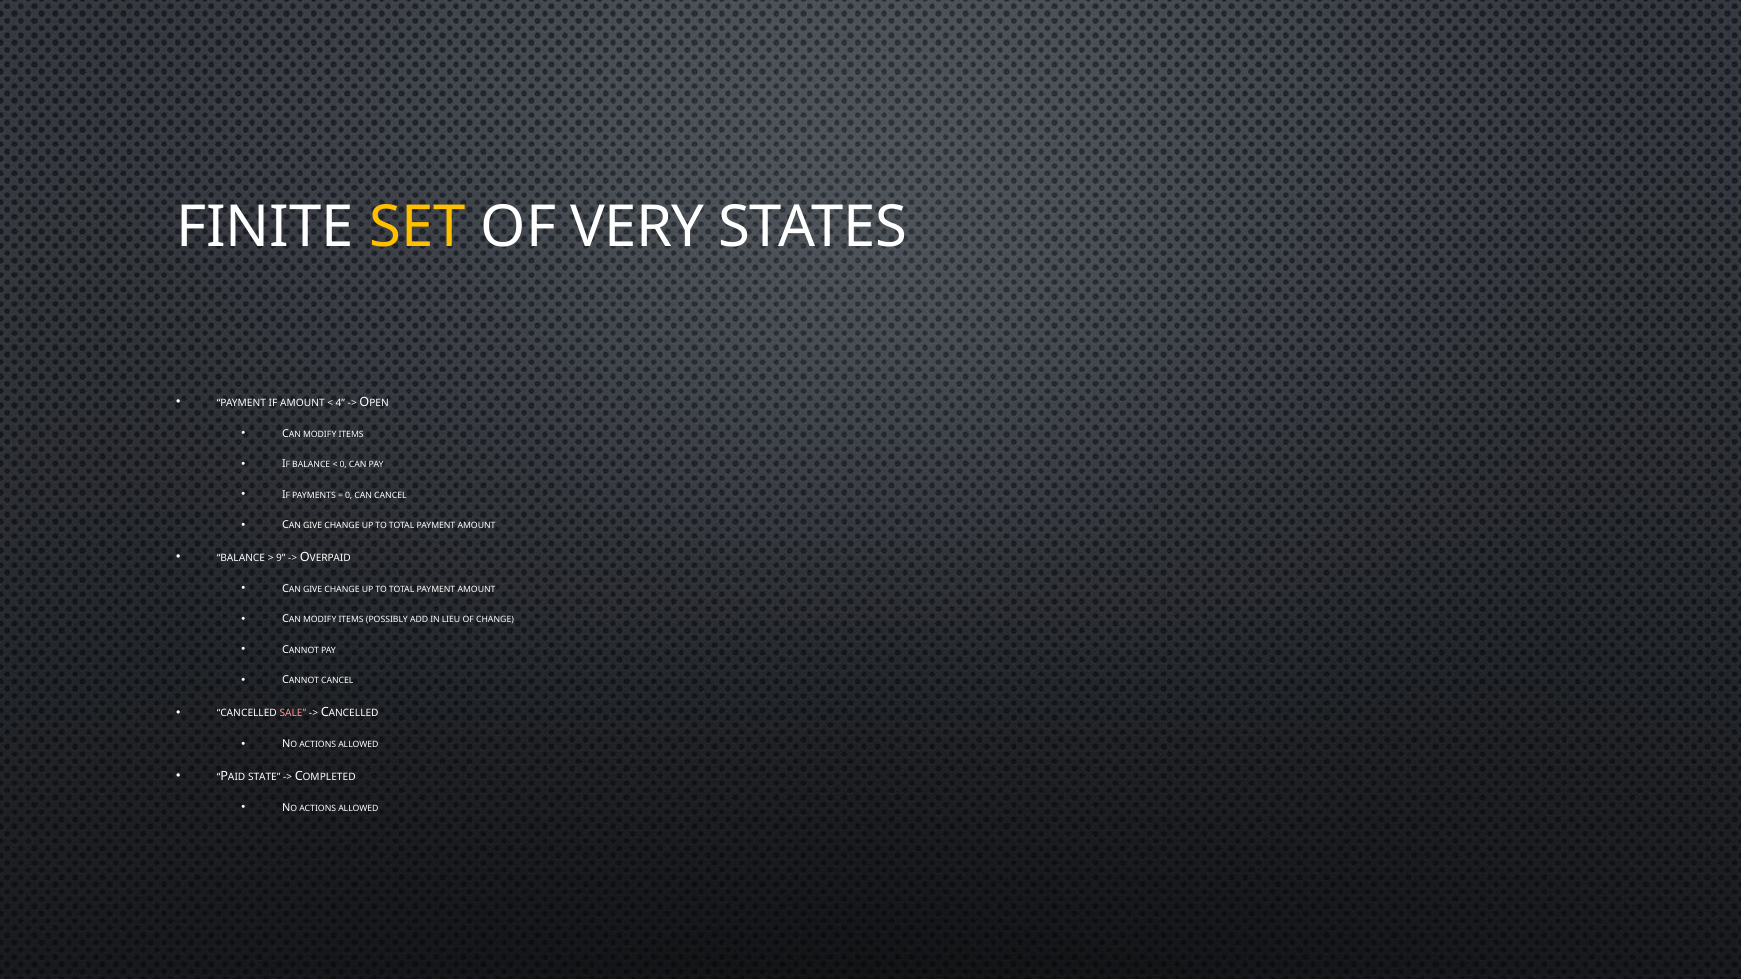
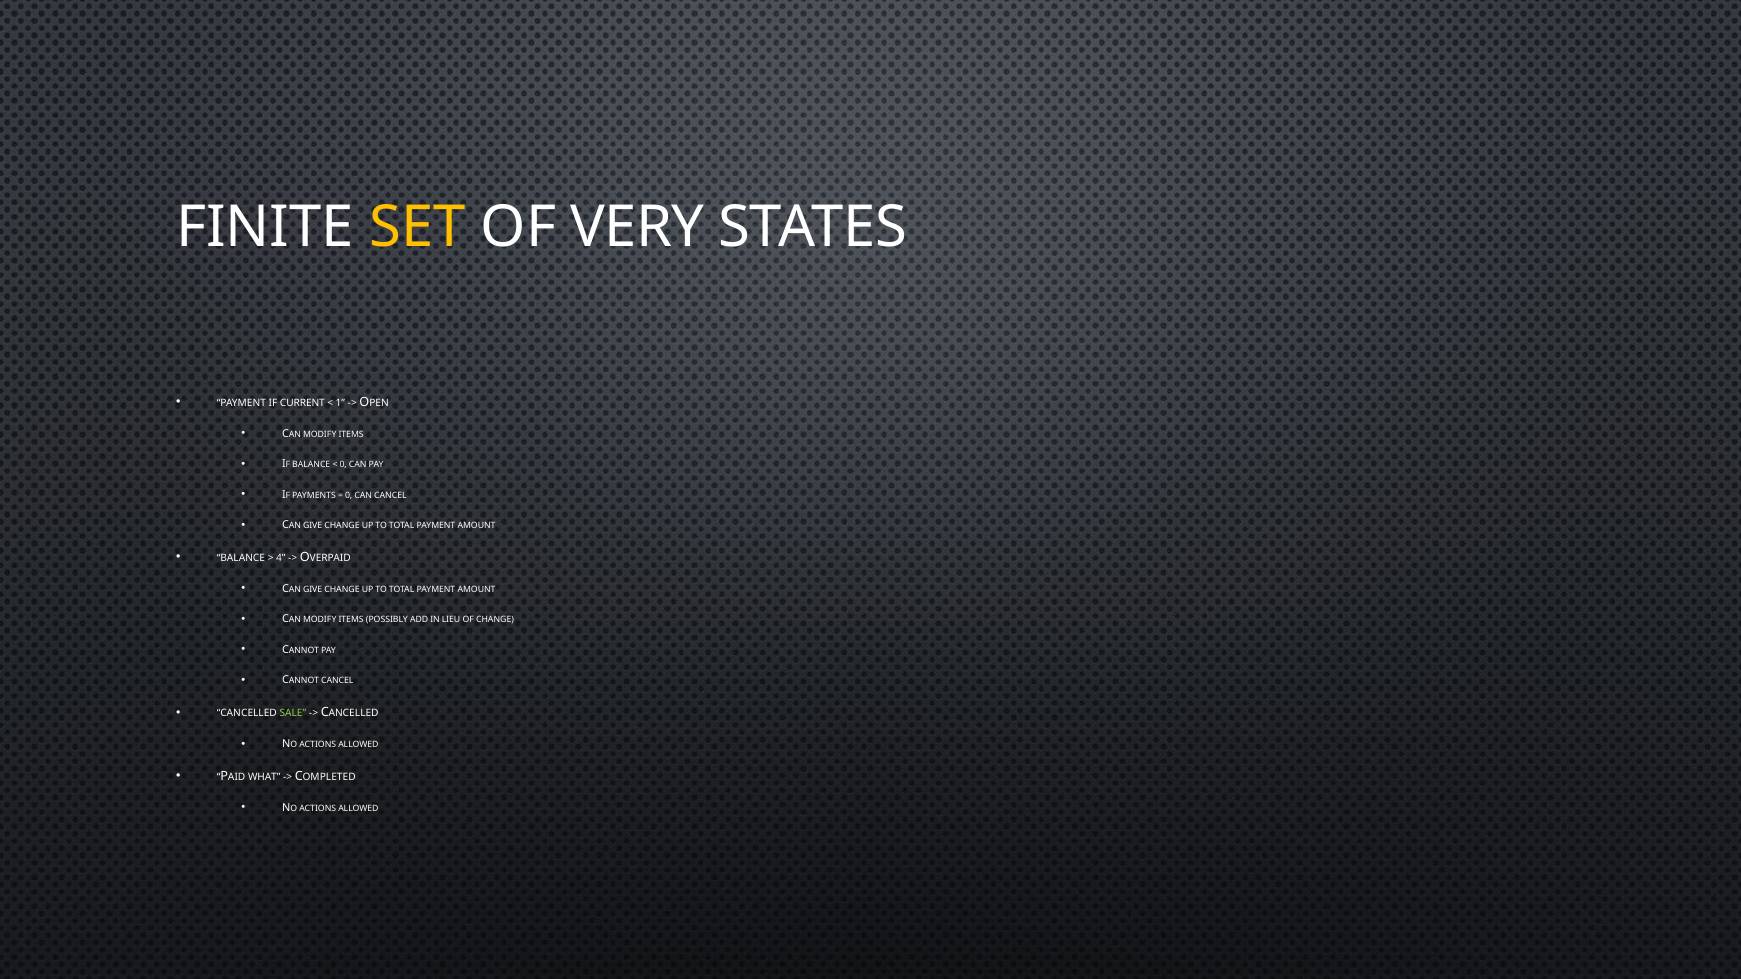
IF AMOUNT: AMOUNT -> CURRENT (302, 403)
4: 4 -> 1 (340, 403)
9: 9 -> 4 (281, 558)
SALE colour: pink -> light green (293, 714)
STATE: STATE -> WHAT (264, 778)
